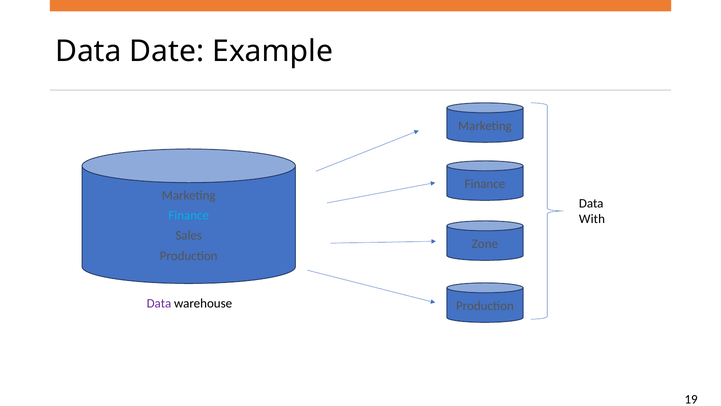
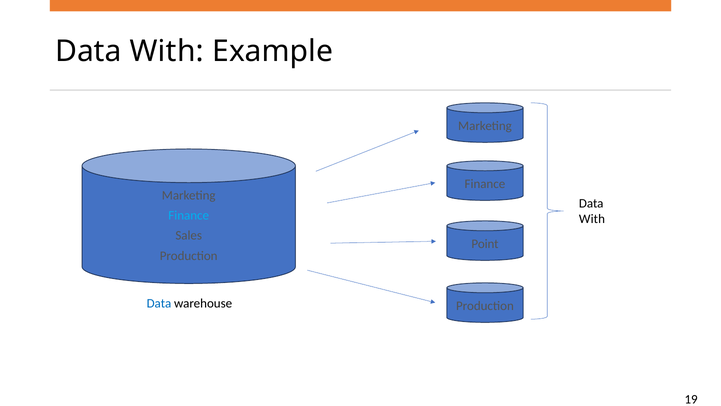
Date: Date -> With (167, 51)
Zone: Zone -> Point (485, 244)
Data colour: purple -> blue (159, 303)
